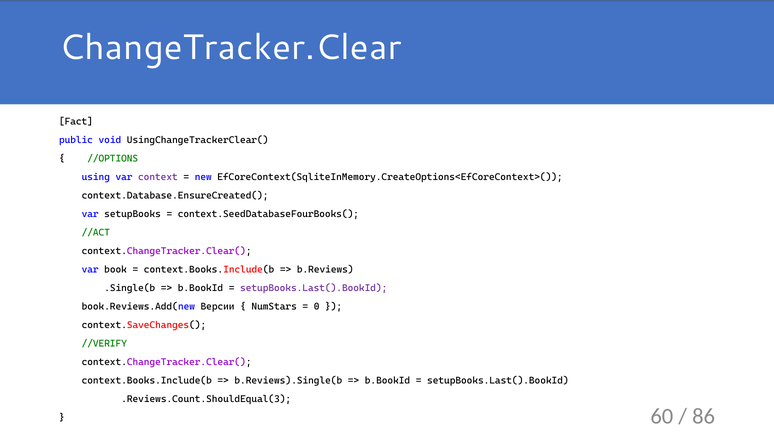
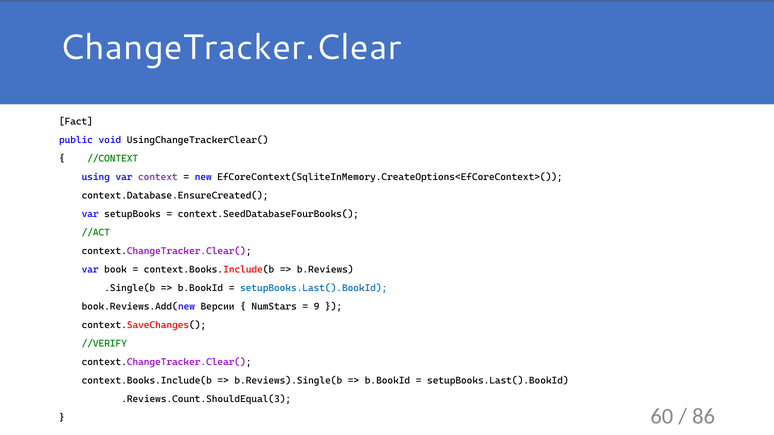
//OPTIONS: //OPTIONS -> //CONTEXT (113, 159)
setupBooks.Last().BookId colour: purple -> blue (314, 288)
0: 0 -> 9 (317, 307)
